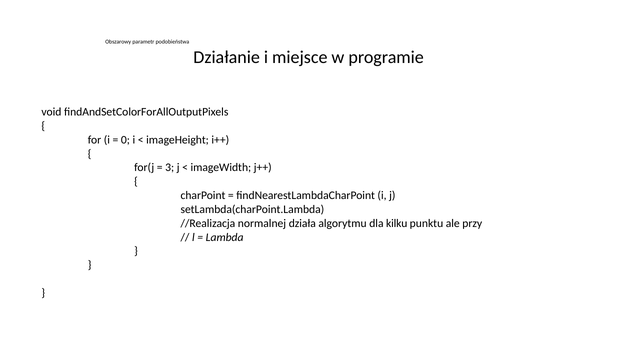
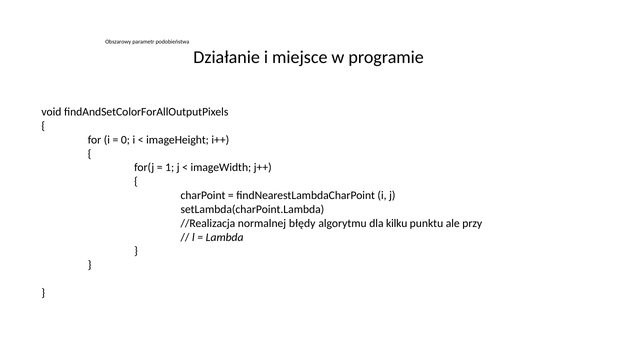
3: 3 -> 1 (170, 167)
działa: działa -> błędy (302, 223)
